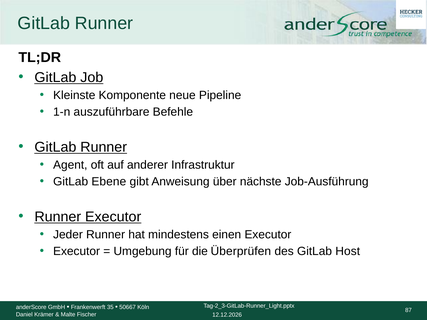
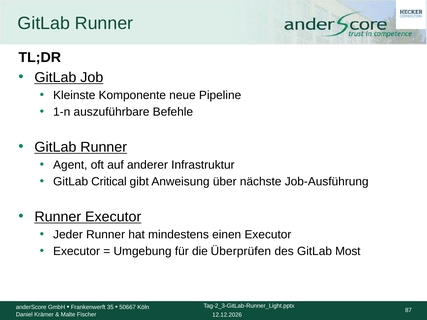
Ebene: Ebene -> Critical (109, 182)
Host: Host -> Most (348, 251)
